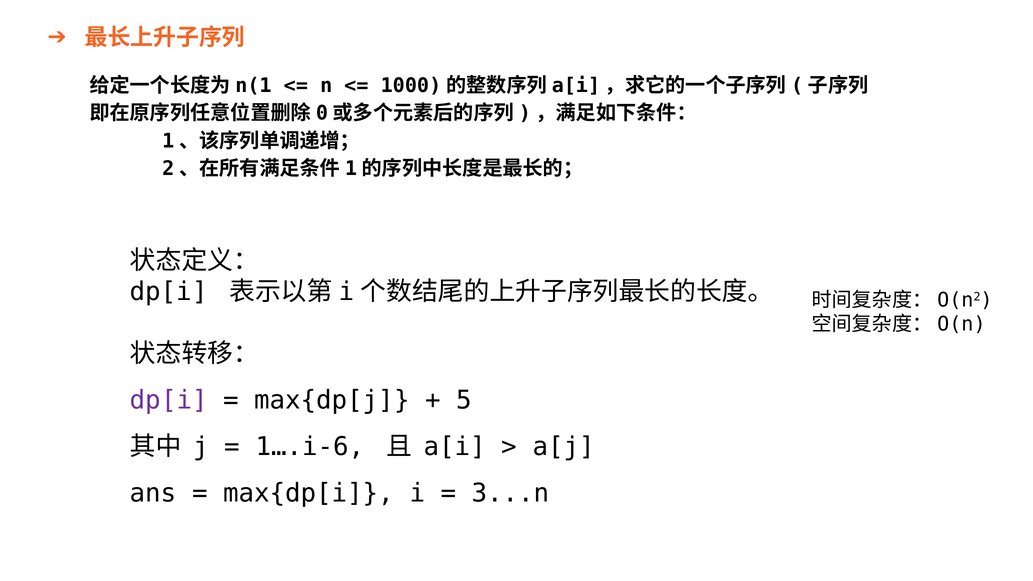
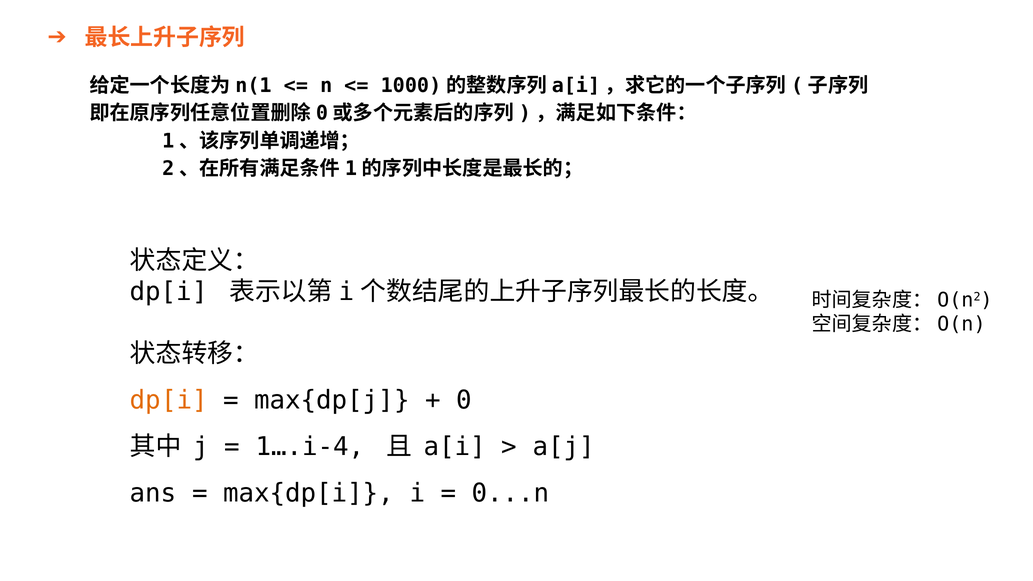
dp[i colour: purple -> orange (169, 400)
5: 5 -> 0 (464, 400)
1….i-6: 1….i-6 -> 1….i-4 (310, 447)
3...n: 3...n -> 0...n (511, 493)
